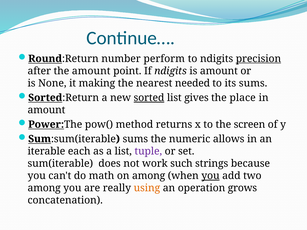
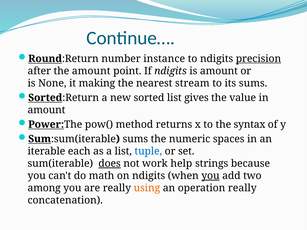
perform: perform -> instance (164, 59)
needed: needed -> stream (192, 83)
sorted underline: present -> none (149, 98)
place: place -> value (243, 98)
screen: screen -> syntax (250, 125)
allows: allows -> spaces (229, 139)
tuple colour: purple -> blue (148, 151)
does underline: none -> present (110, 164)
such: such -> help (181, 164)
on among: among -> ndigits (149, 176)
operation grows: grows -> really (242, 188)
